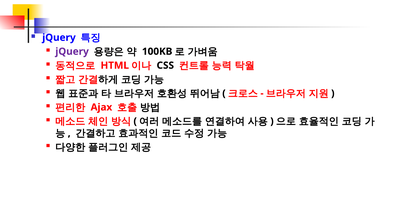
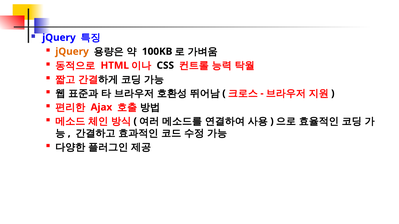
jQuery colour: purple -> orange (72, 52)
